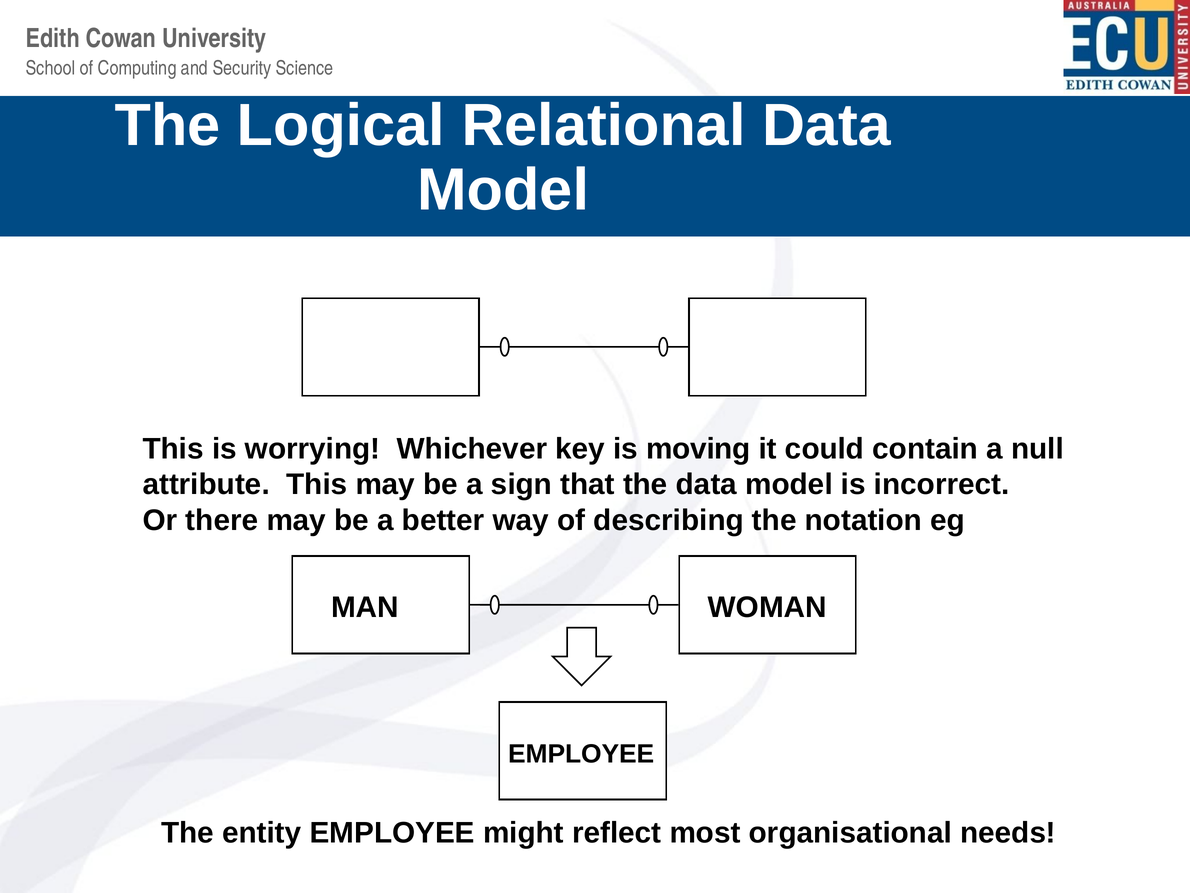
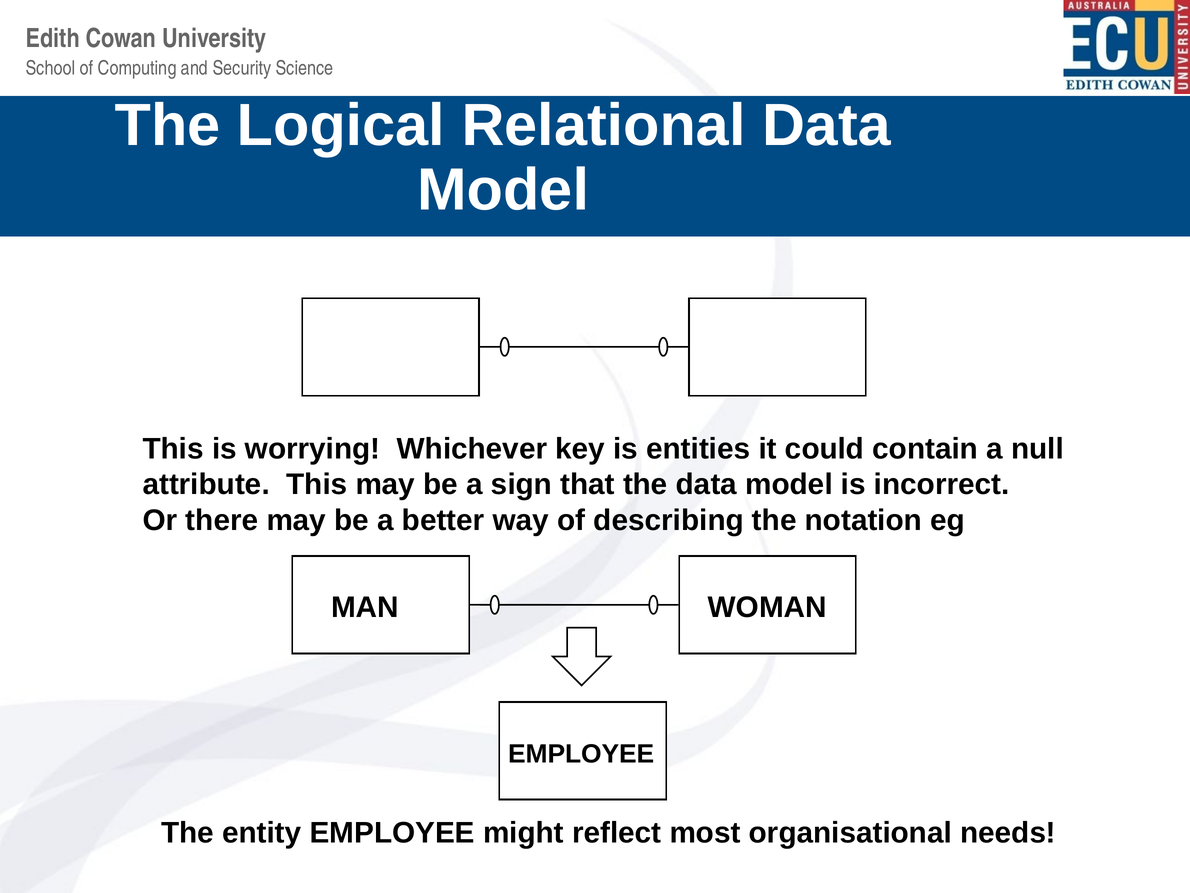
moving: moving -> entities (698, 449)
